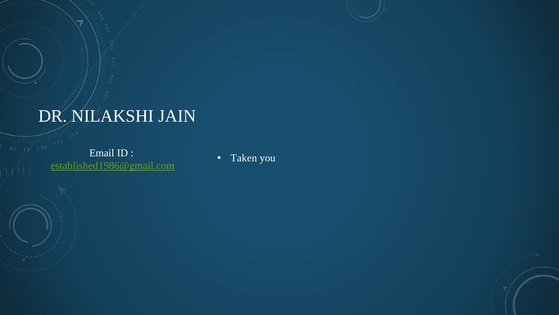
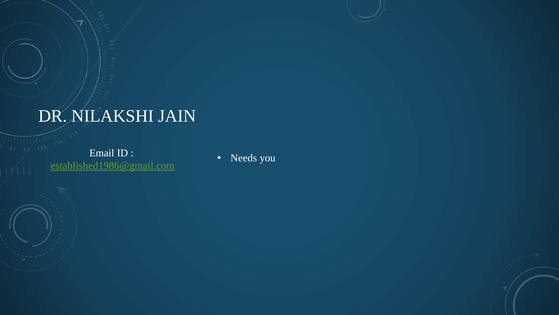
Taken: Taken -> Needs (244, 158)
